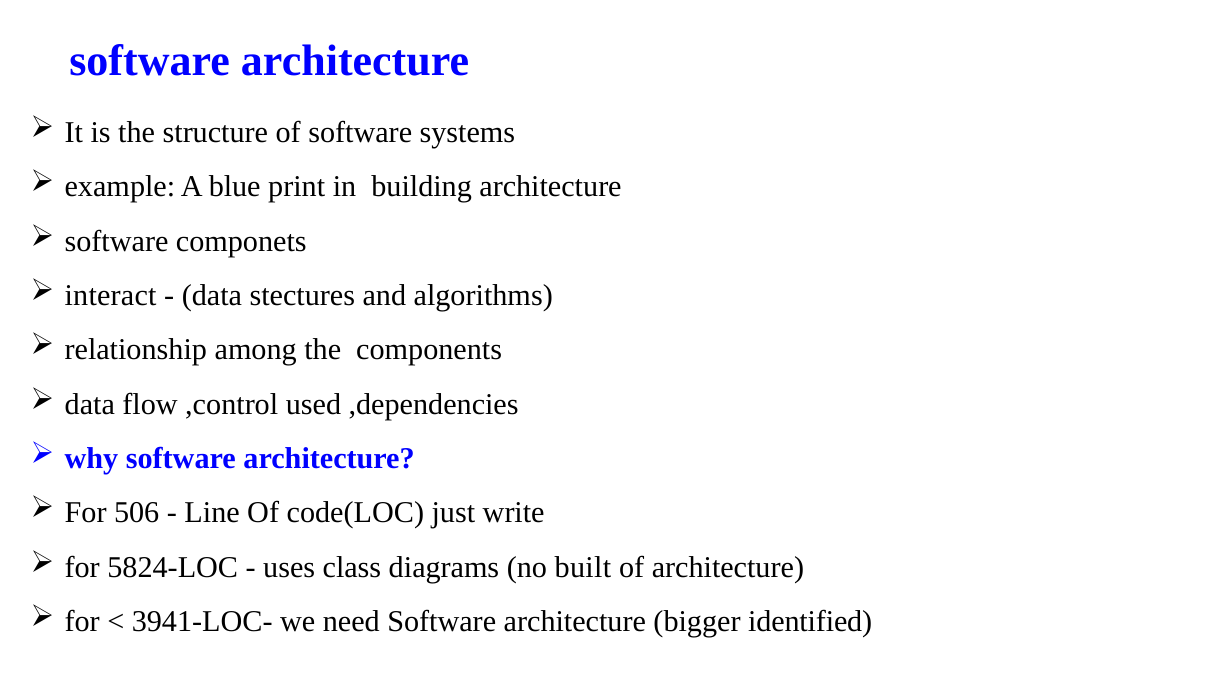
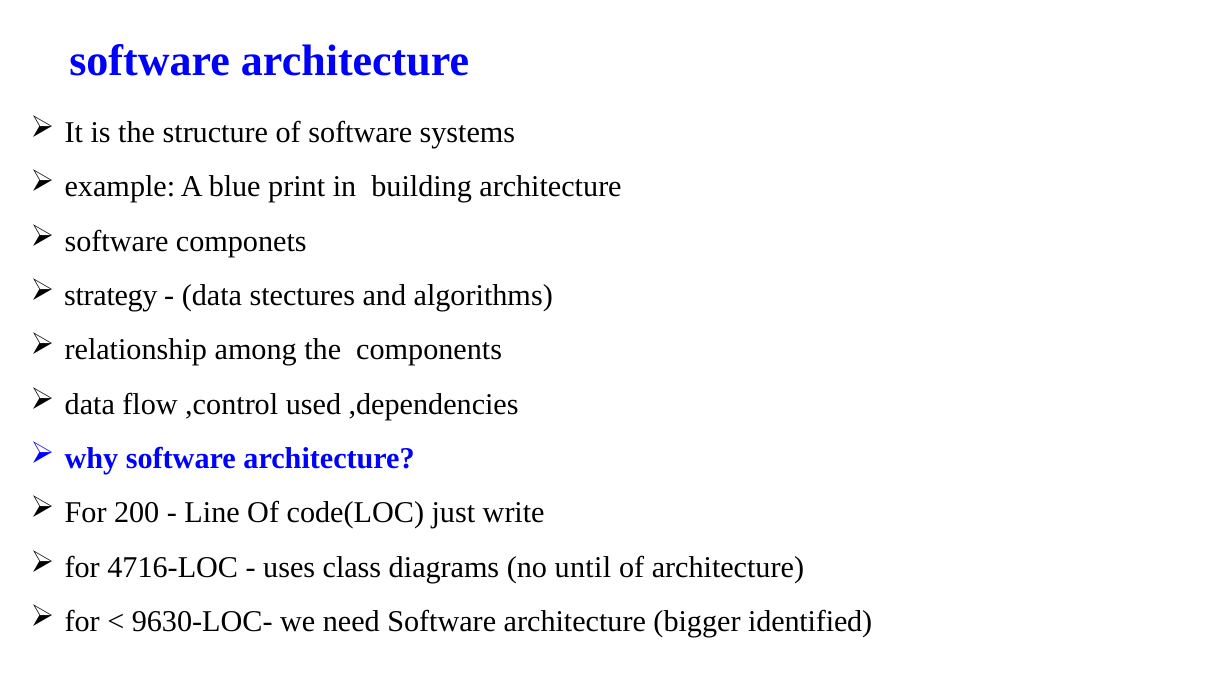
interact: interact -> strategy (111, 296)
506: 506 -> 200 (137, 513)
5824-LOC: 5824-LOC -> 4716-LOC (173, 567)
built: built -> until (583, 567)
3941-LOC-: 3941-LOC- -> 9630-LOC- (202, 622)
